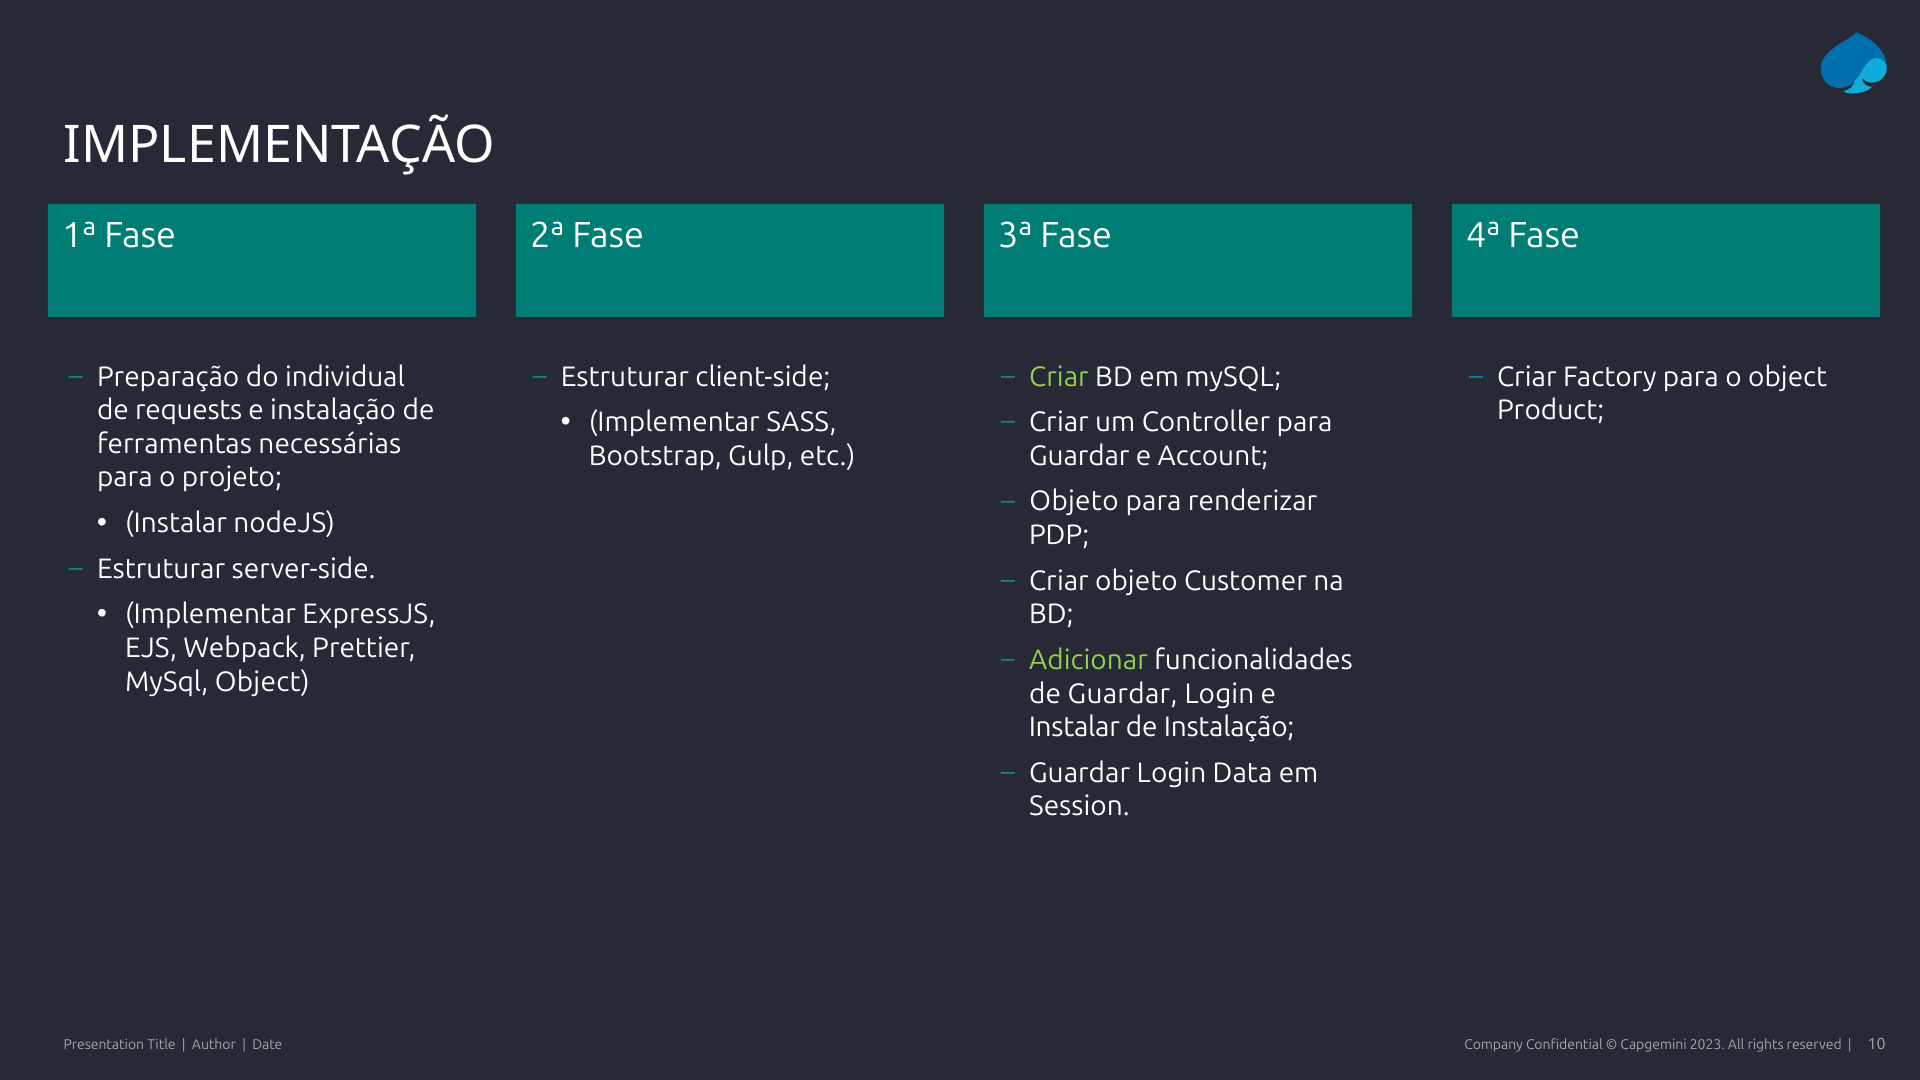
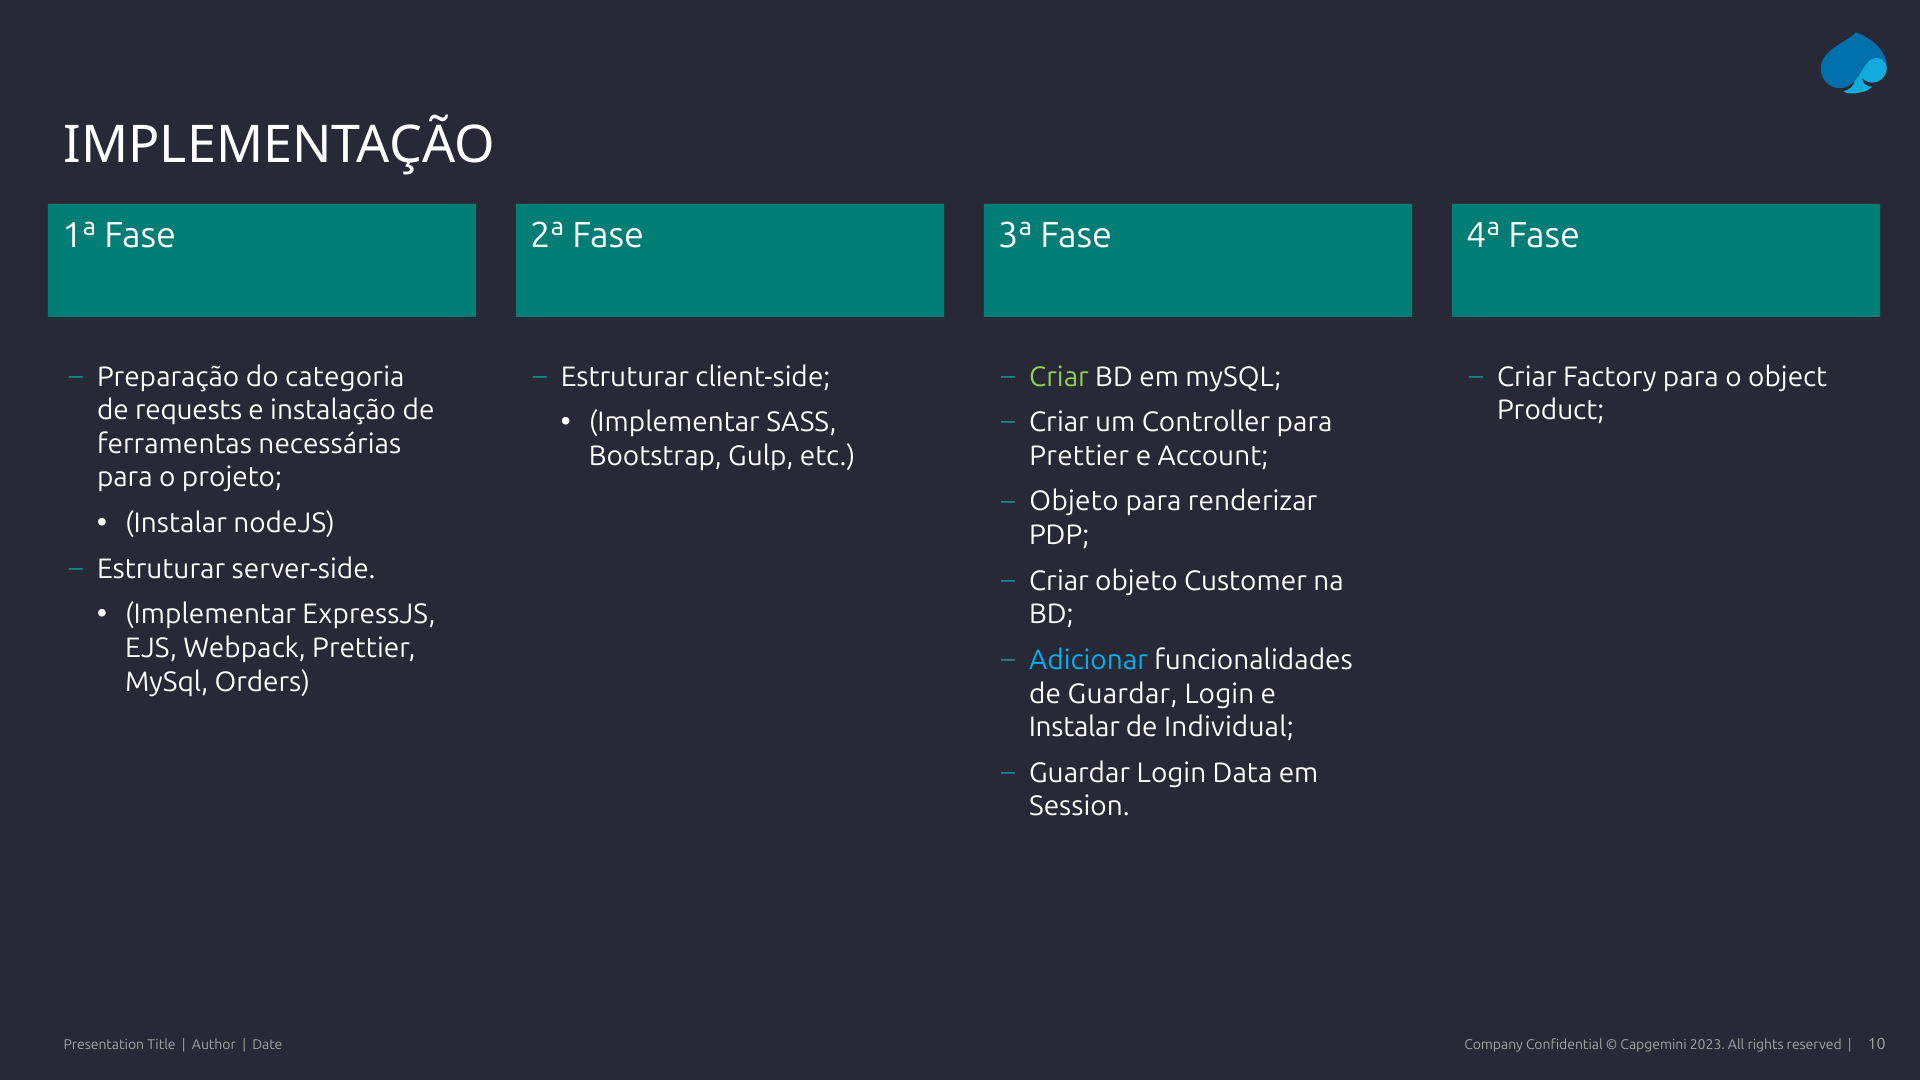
individual: individual -> categoria (345, 377)
Guardar: Guardar -> Prettier (1079, 456)
Adicionar colour: light green -> light blue (1089, 660)
MySql Object: Object -> Orders (262, 682)
de Instalação: Instalação -> Individual (1229, 727)
